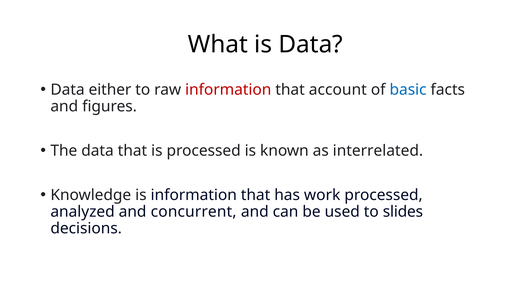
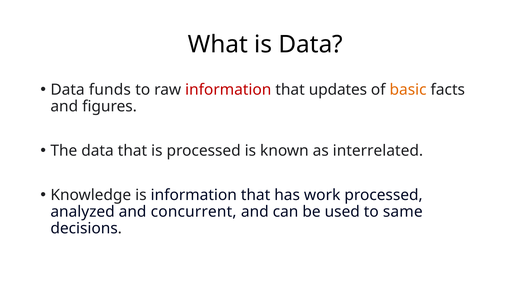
either: either -> funds (110, 90)
account: account -> updates (338, 90)
basic colour: blue -> orange (408, 90)
slides: slides -> same (403, 212)
